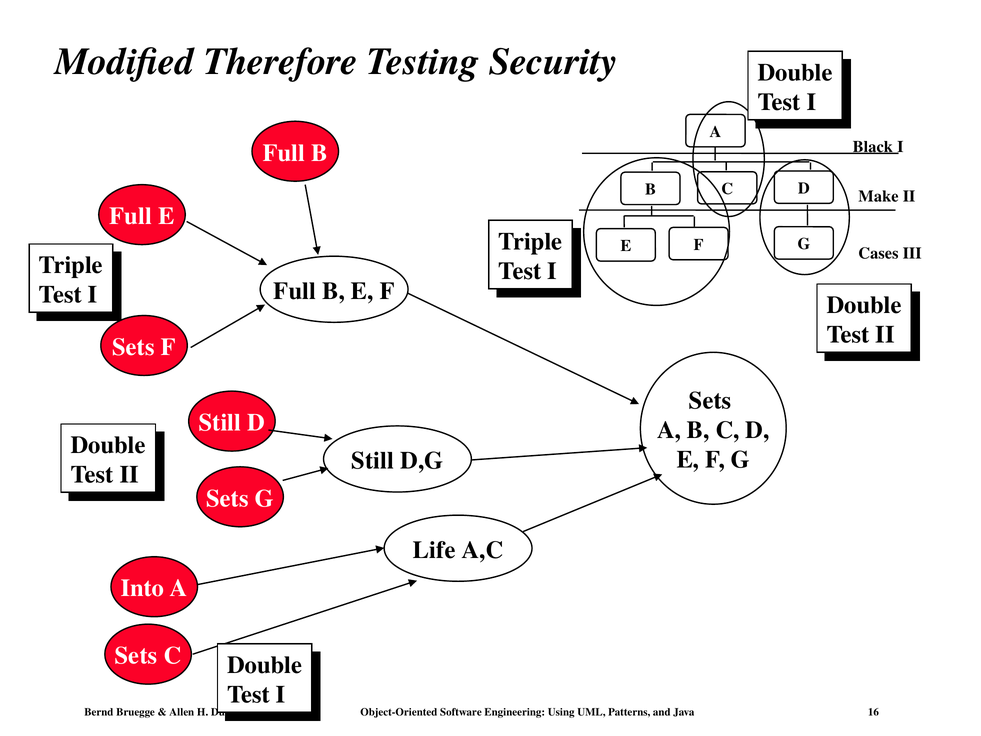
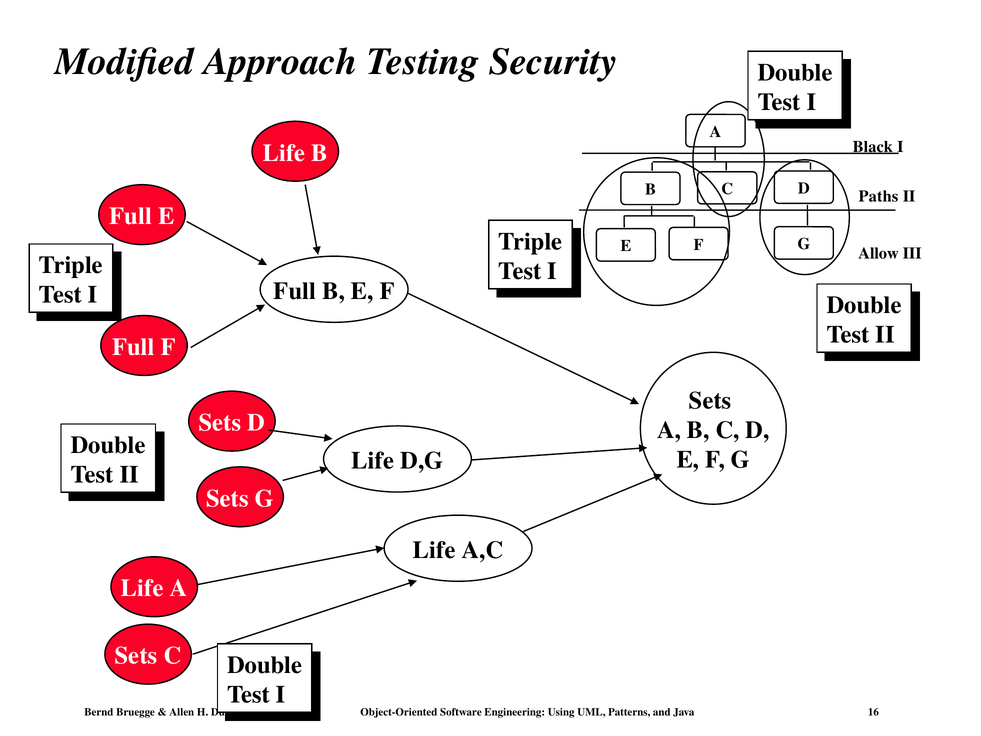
Therefore: Therefore -> Approach (281, 61)
Full: Full -> Life (284, 153)
Make: Make -> Paths (878, 197)
Cases: Cases -> Allow (879, 253)
Sets: Sets -> Full (133, 347)
Still: Still -> Sets (220, 423)
Still: Still -> Life (373, 461)
Into: Into -> Life (142, 588)
